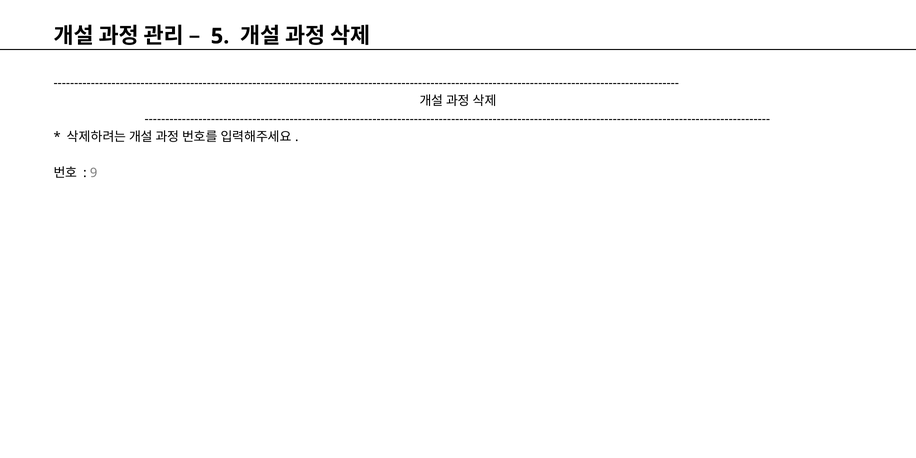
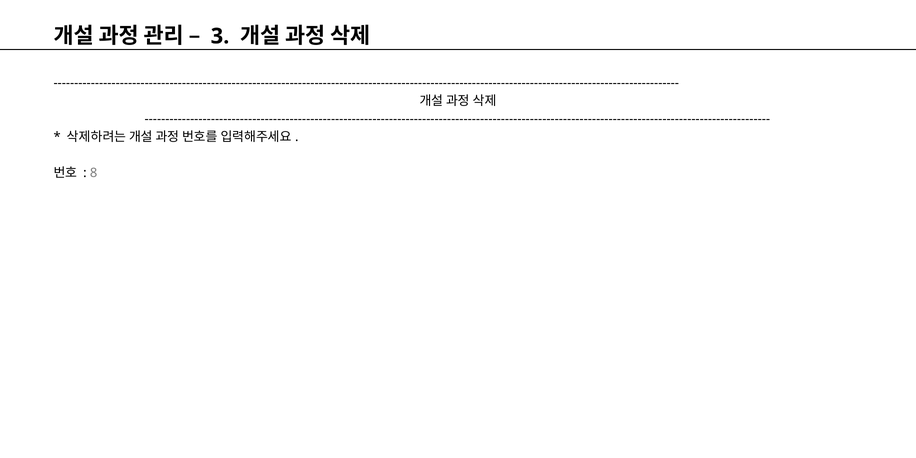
5: 5 -> 3 (220, 36)
9: 9 -> 8 (94, 173)
